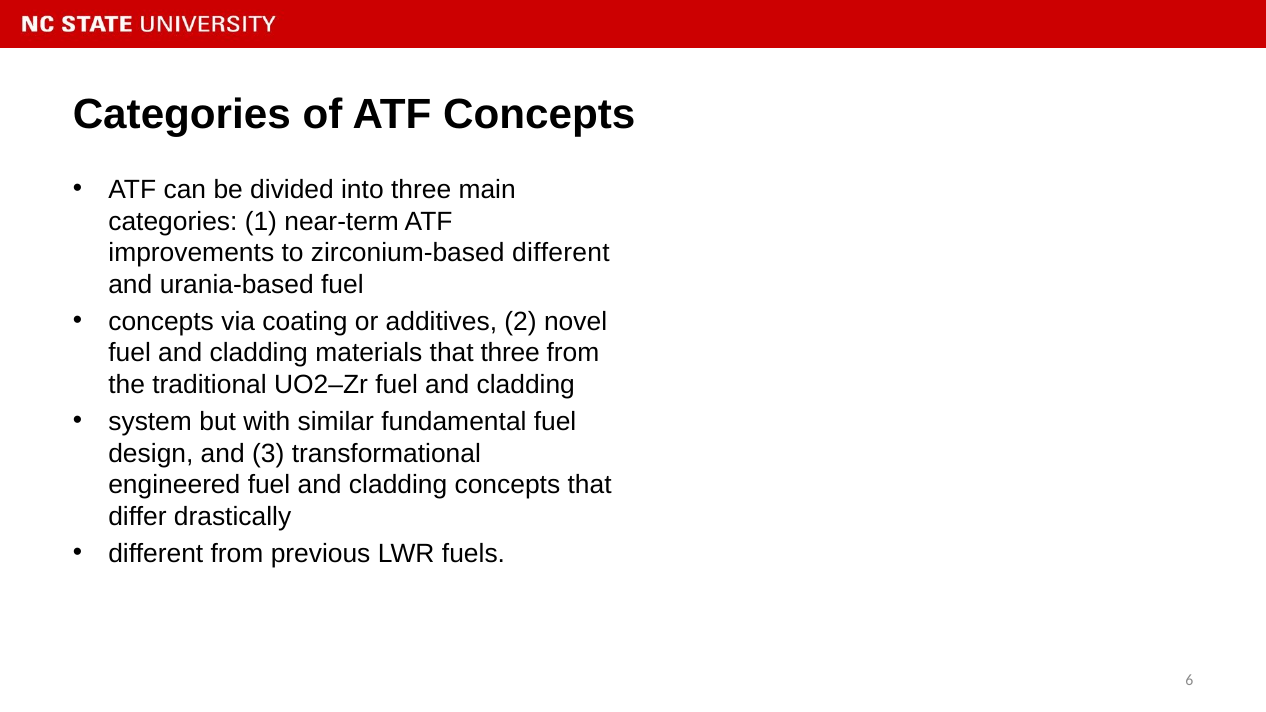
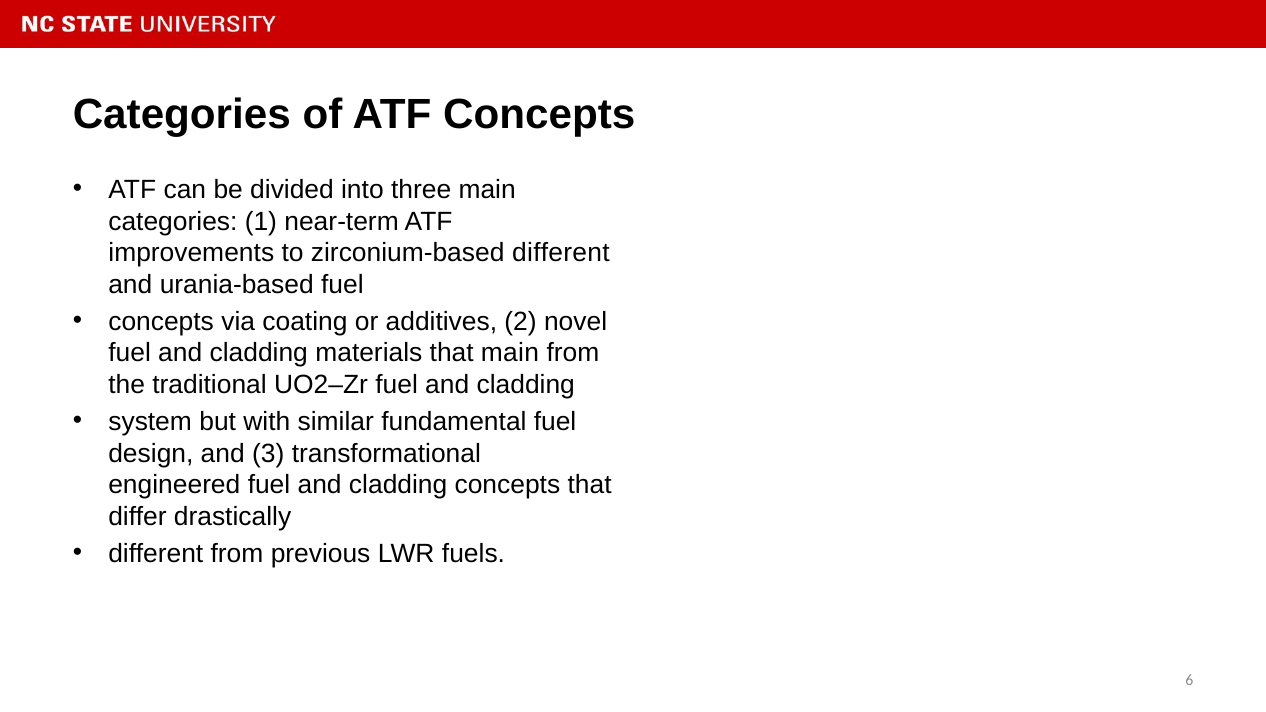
that three: three -> main (510, 353)
